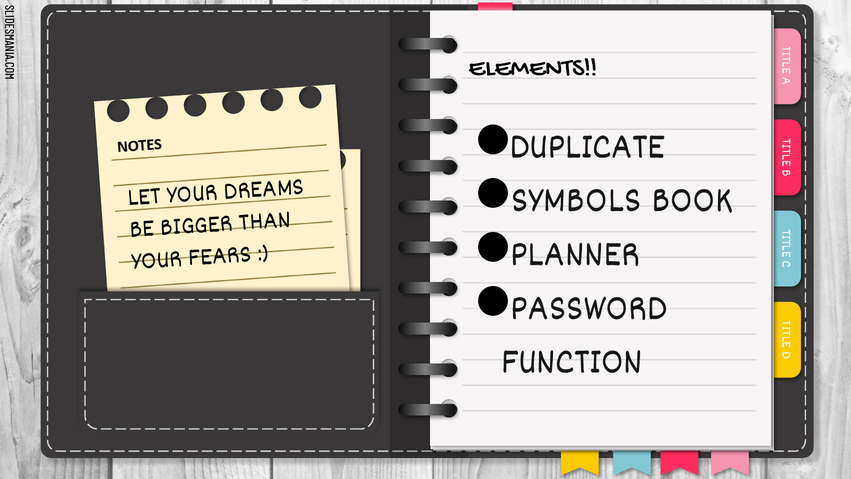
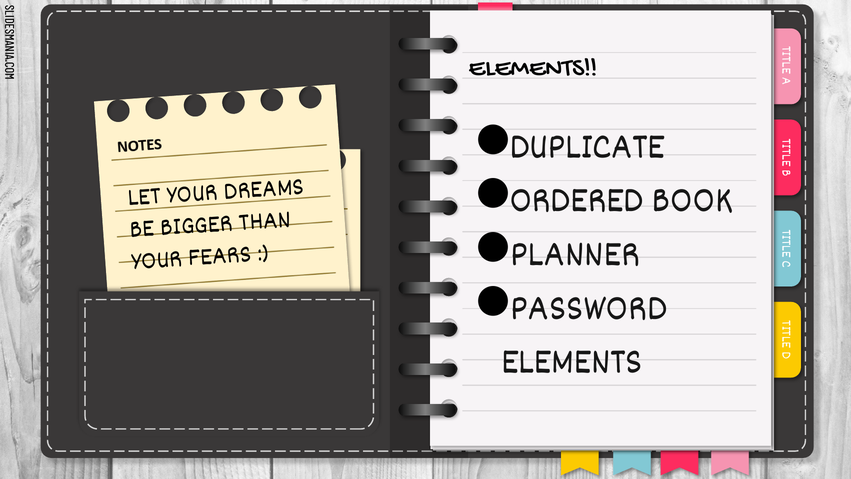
SYMBOLS: SYMBOLS -> ORDERED (577, 198)
FUNCTION: FUNCTION -> ELEMENTS (572, 360)
